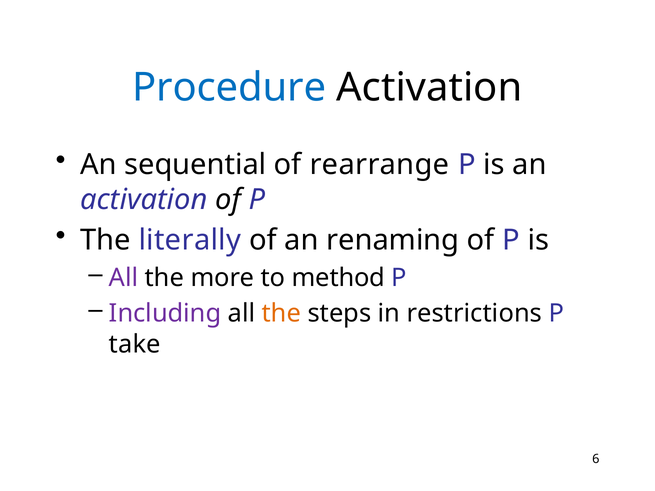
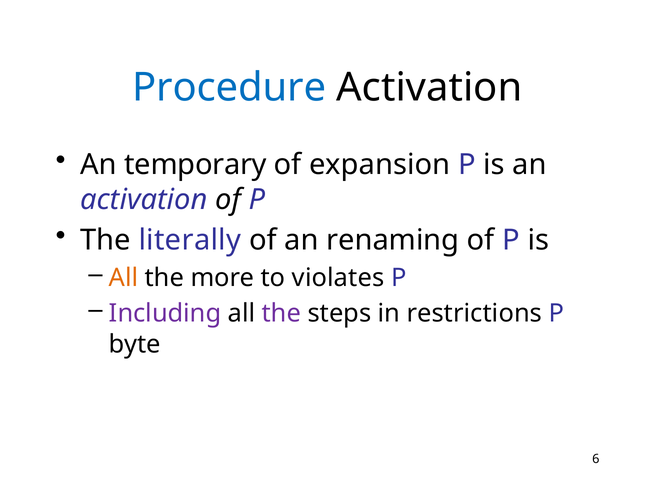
sequential: sequential -> temporary (195, 165)
rearrange: rearrange -> expansion (380, 165)
All colour: purple -> orange (124, 278)
method: method -> violates (338, 278)
the colour: orange -> purple (281, 314)
take: take -> byte (135, 344)
